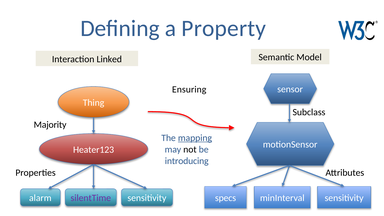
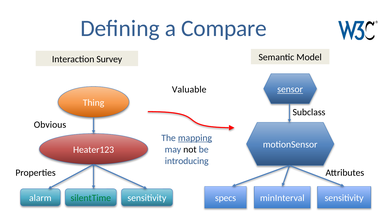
Property: Property -> Compare (224, 28)
Linked: Linked -> Survey (109, 59)
sensor underline: none -> present (290, 89)
Ensuring: Ensuring -> Valuable (189, 89)
Majority: Majority -> Obvious (50, 125)
silentTime colour: purple -> green (91, 198)
